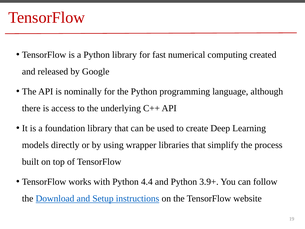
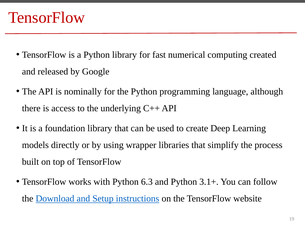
4.4: 4.4 -> 6.3 (147, 182)
3.9+: 3.9+ -> 3.1+ (209, 182)
